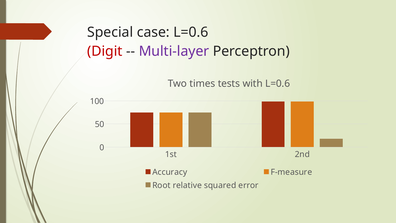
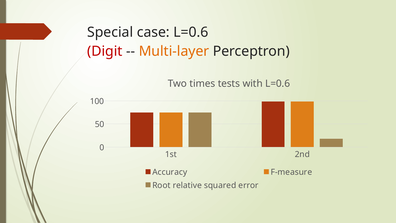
Multi-layer colour: purple -> orange (174, 51)
